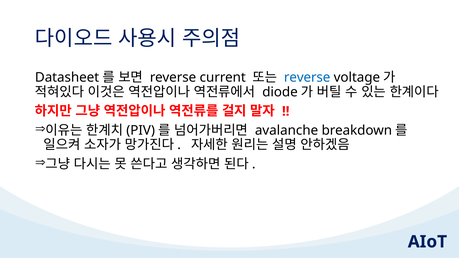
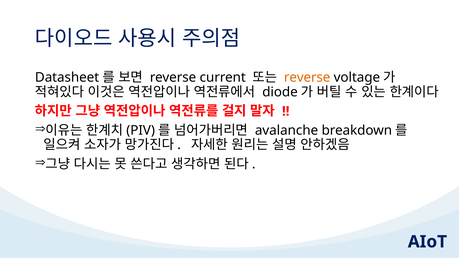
reverse colour: blue -> orange (307, 78)
